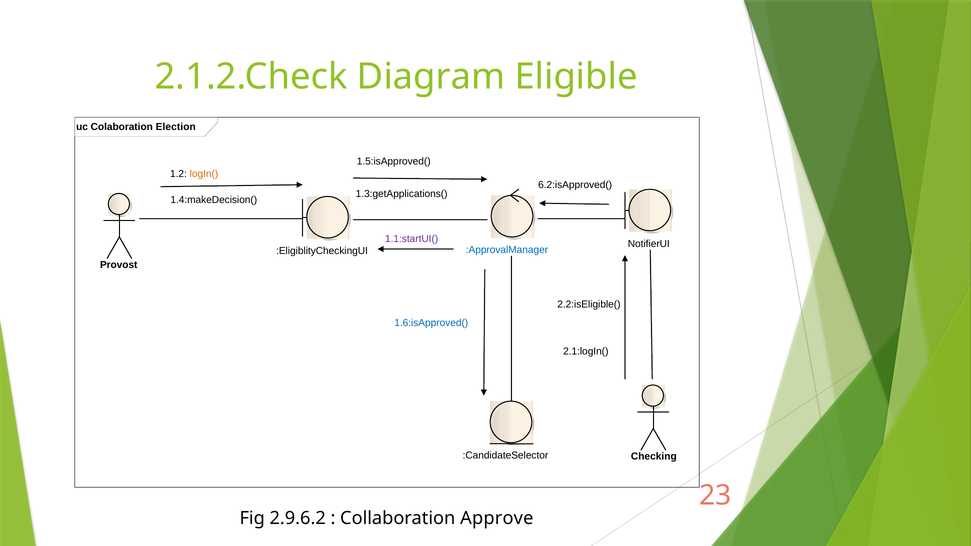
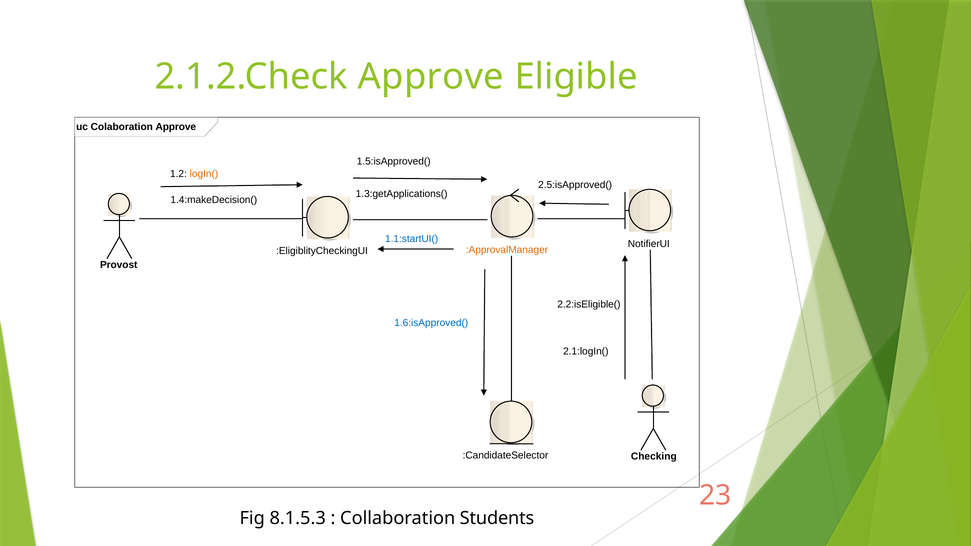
2.1.2.Check Diagram: Diagram -> Approve (431, 77)
Colaboration Election: Election -> Approve (176, 127)
6.2:isApproved(: 6.2:isApproved( -> 2.5:isApproved( (575, 185)
1.1:startUI( colour: purple -> blue (412, 239)
:ApprovalManager colour: blue -> orange (507, 250)
2.9.6.2: 2.9.6.2 -> 8.1.5.3 (298, 518)
Approve: Approve -> Students (497, 518)
